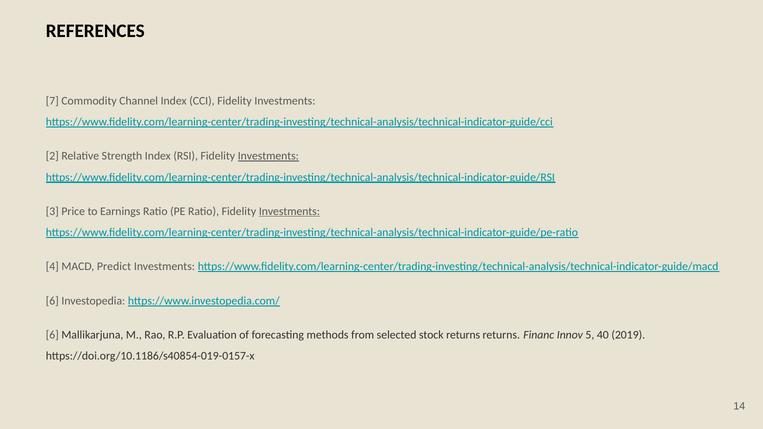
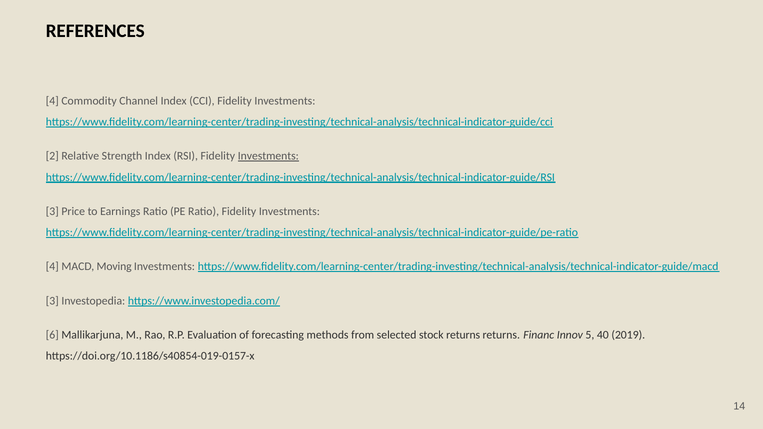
7: 7 -> 4 (52, 101)
Investments underline: present -> none (289, 211)
Predict: Predict -> Moving (114, 267)
6: 6 -> 3 (52, 301)
